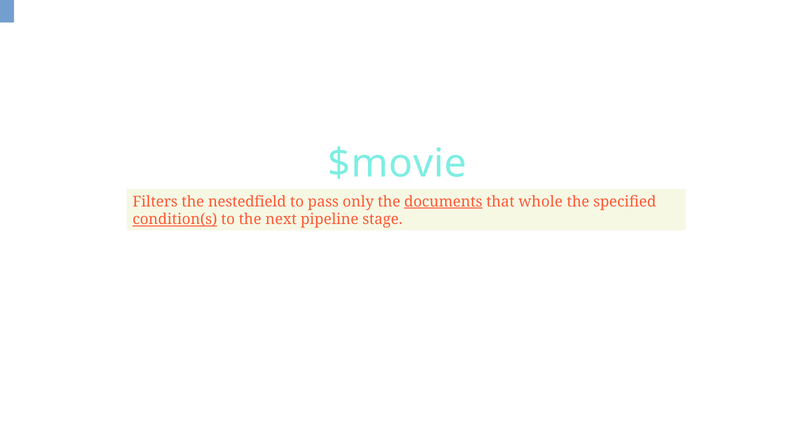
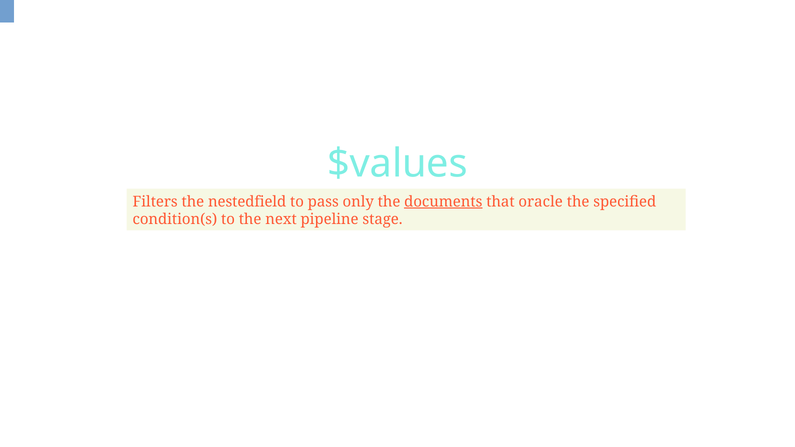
$movie: $movie -> $values (398, 164)
whole: whole -> oracle (541, 202)
condition(s underline: present -> none (175, 220)
